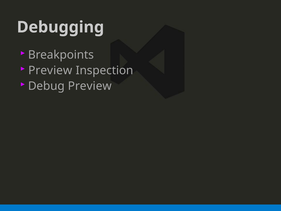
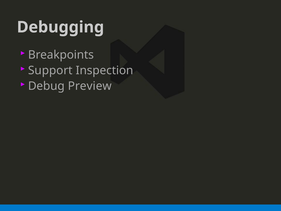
Preview: Preview -> Support (50, 70)
